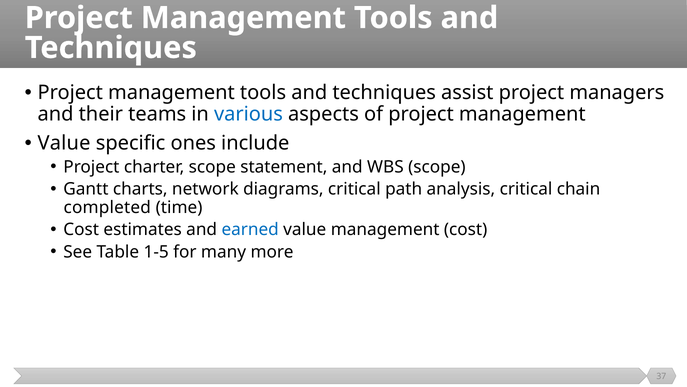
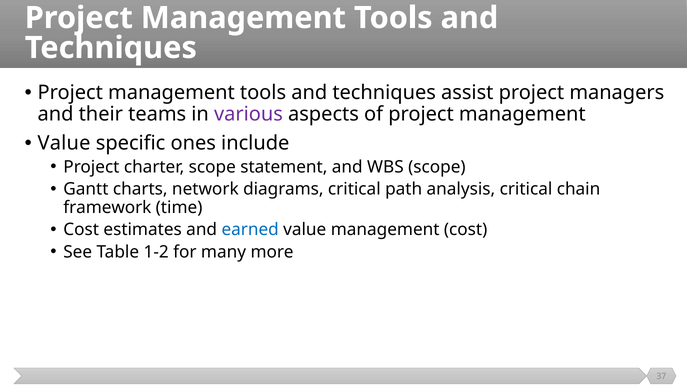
various colour: blue -> purple (248, 114)
completed: completed -> framework (107, 207)
1-5: 1-5 -> 1-2 (156, 252)
